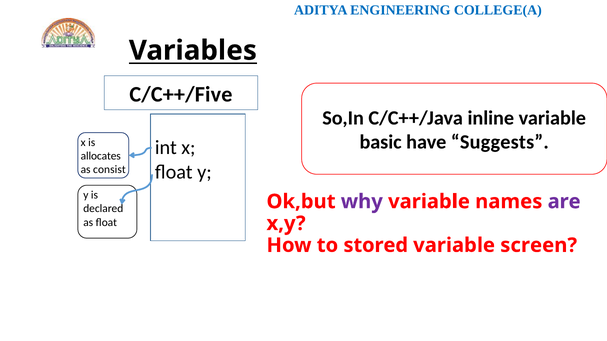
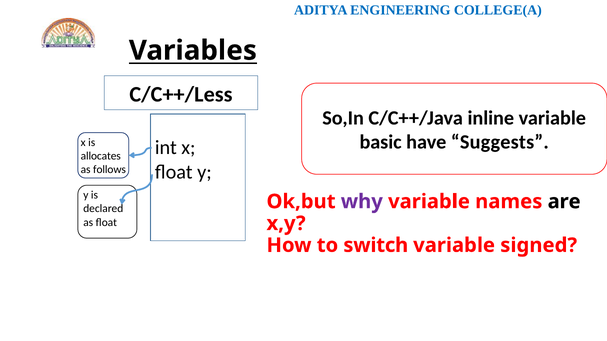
C/C++/Five: C/C++/Five -> C/C++/Less (181, 94)
consist: consist -> follows (110, 170)
are colour: purple -> black (564, 202)
stored: stored -> switch (376, 246)
screen: screen -> signed (539, 246)
